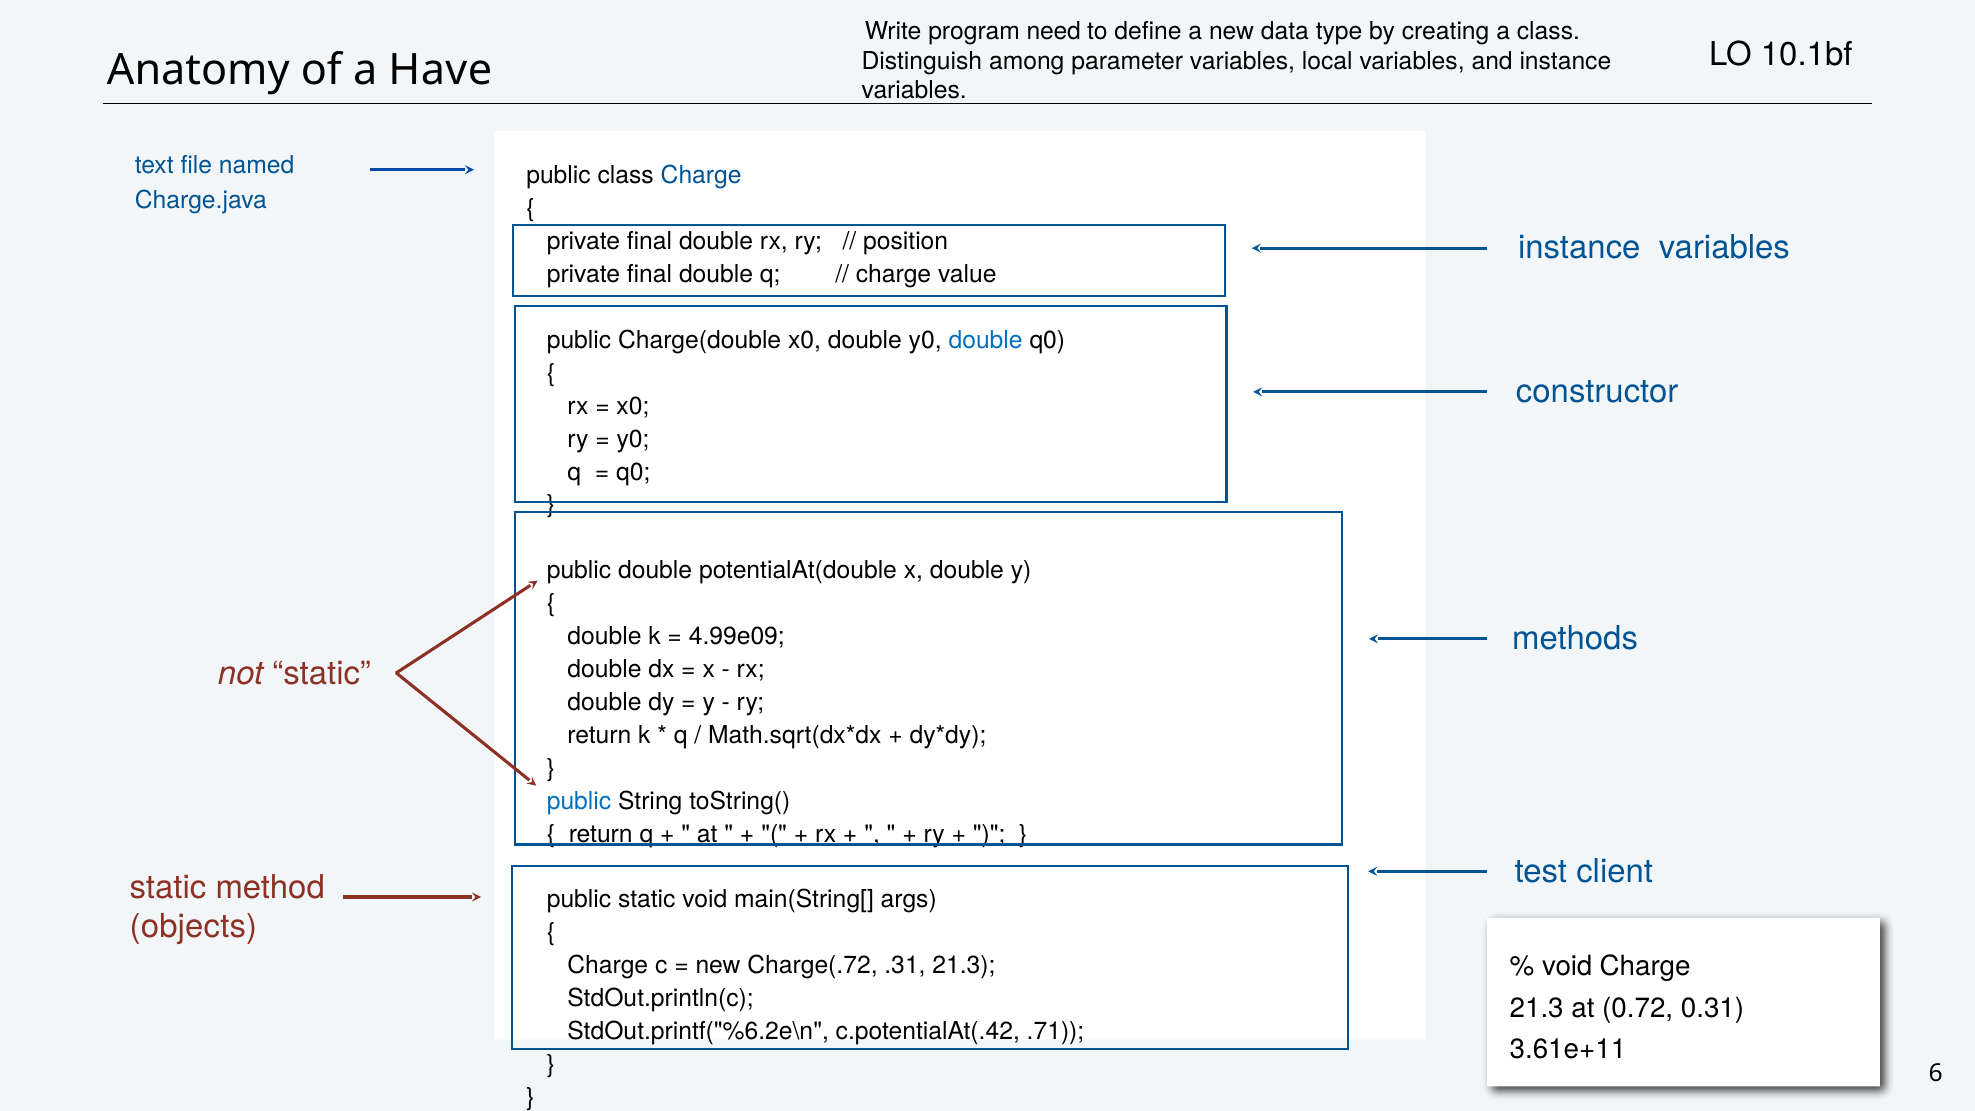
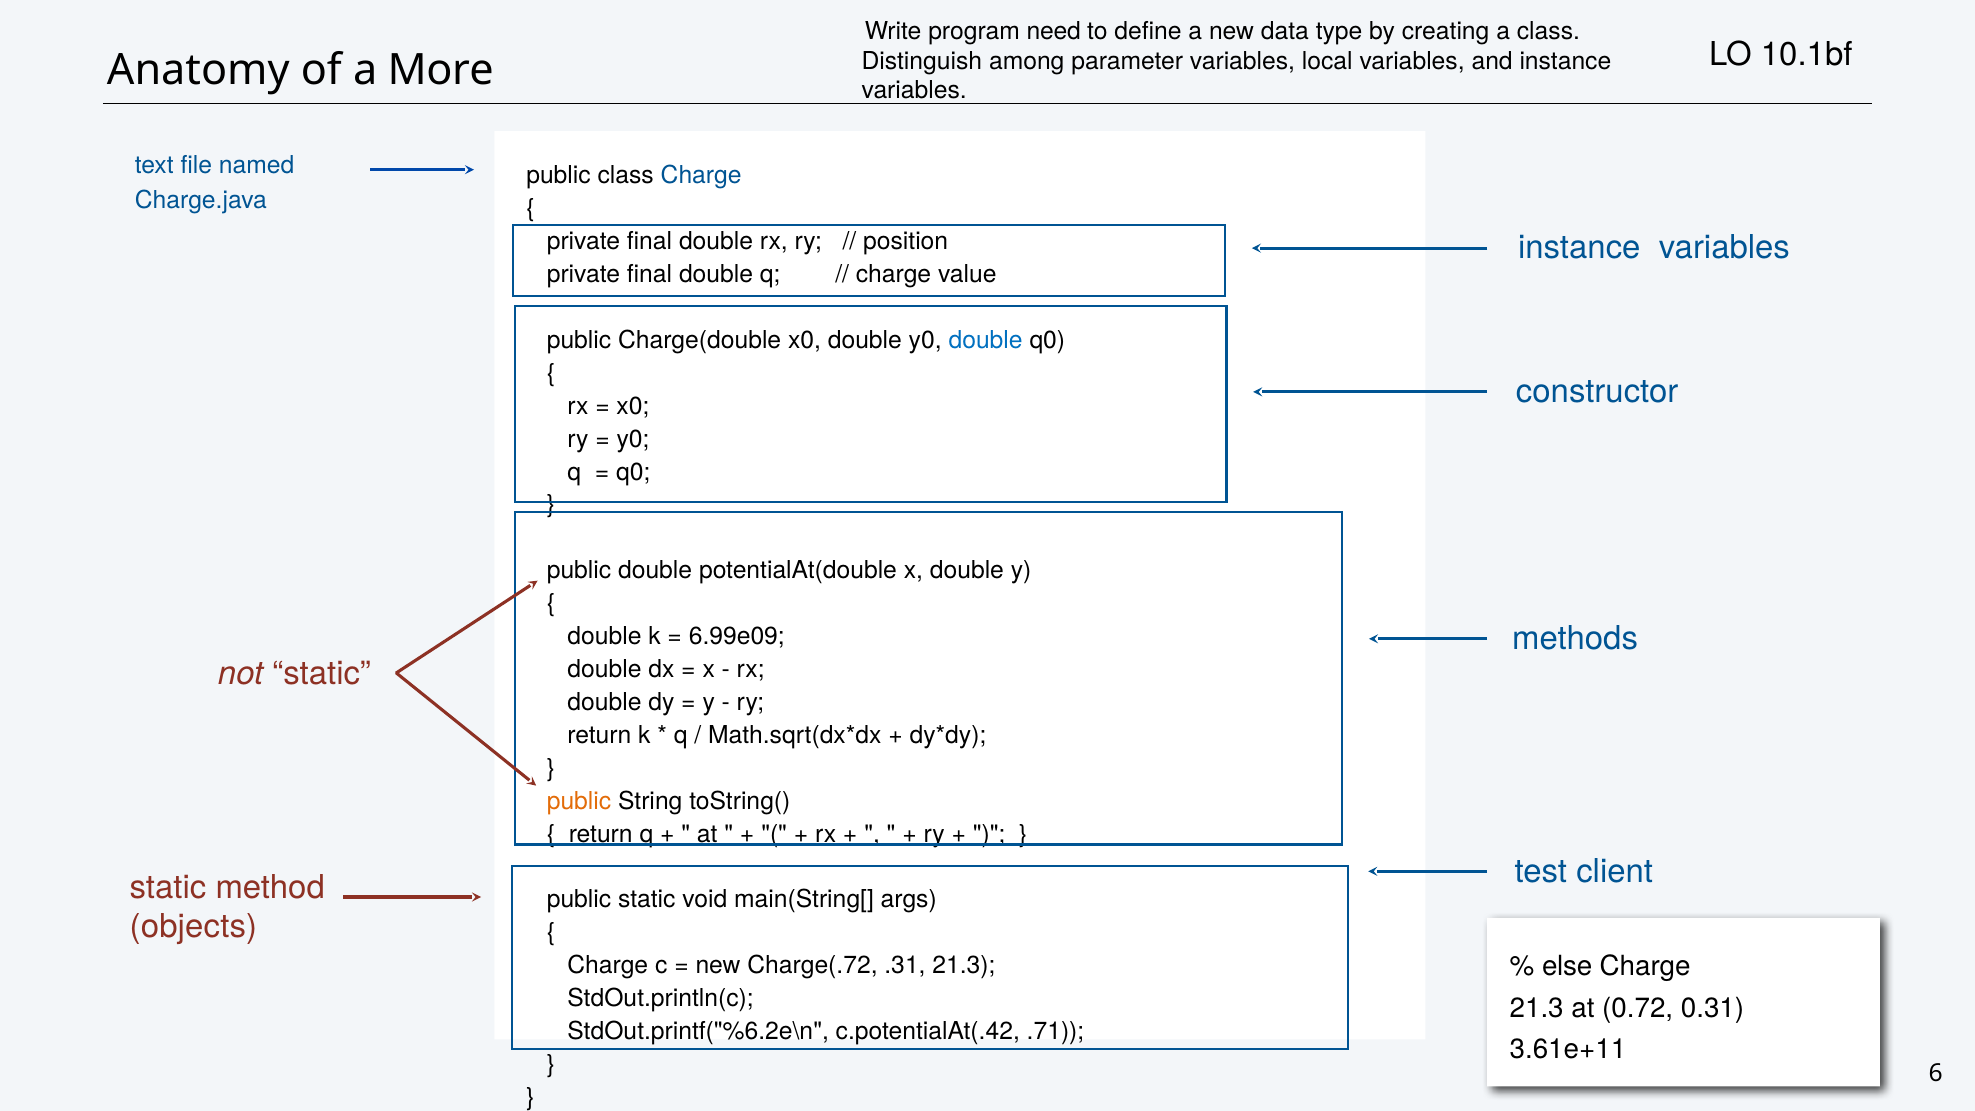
Have: Have -> More (441, 70)
4.99e09: 4.99e09 -> 6.99e09 (737, 636)
public colour: blue -> orange (579, 801)
void: void -> else (1567, 967)
